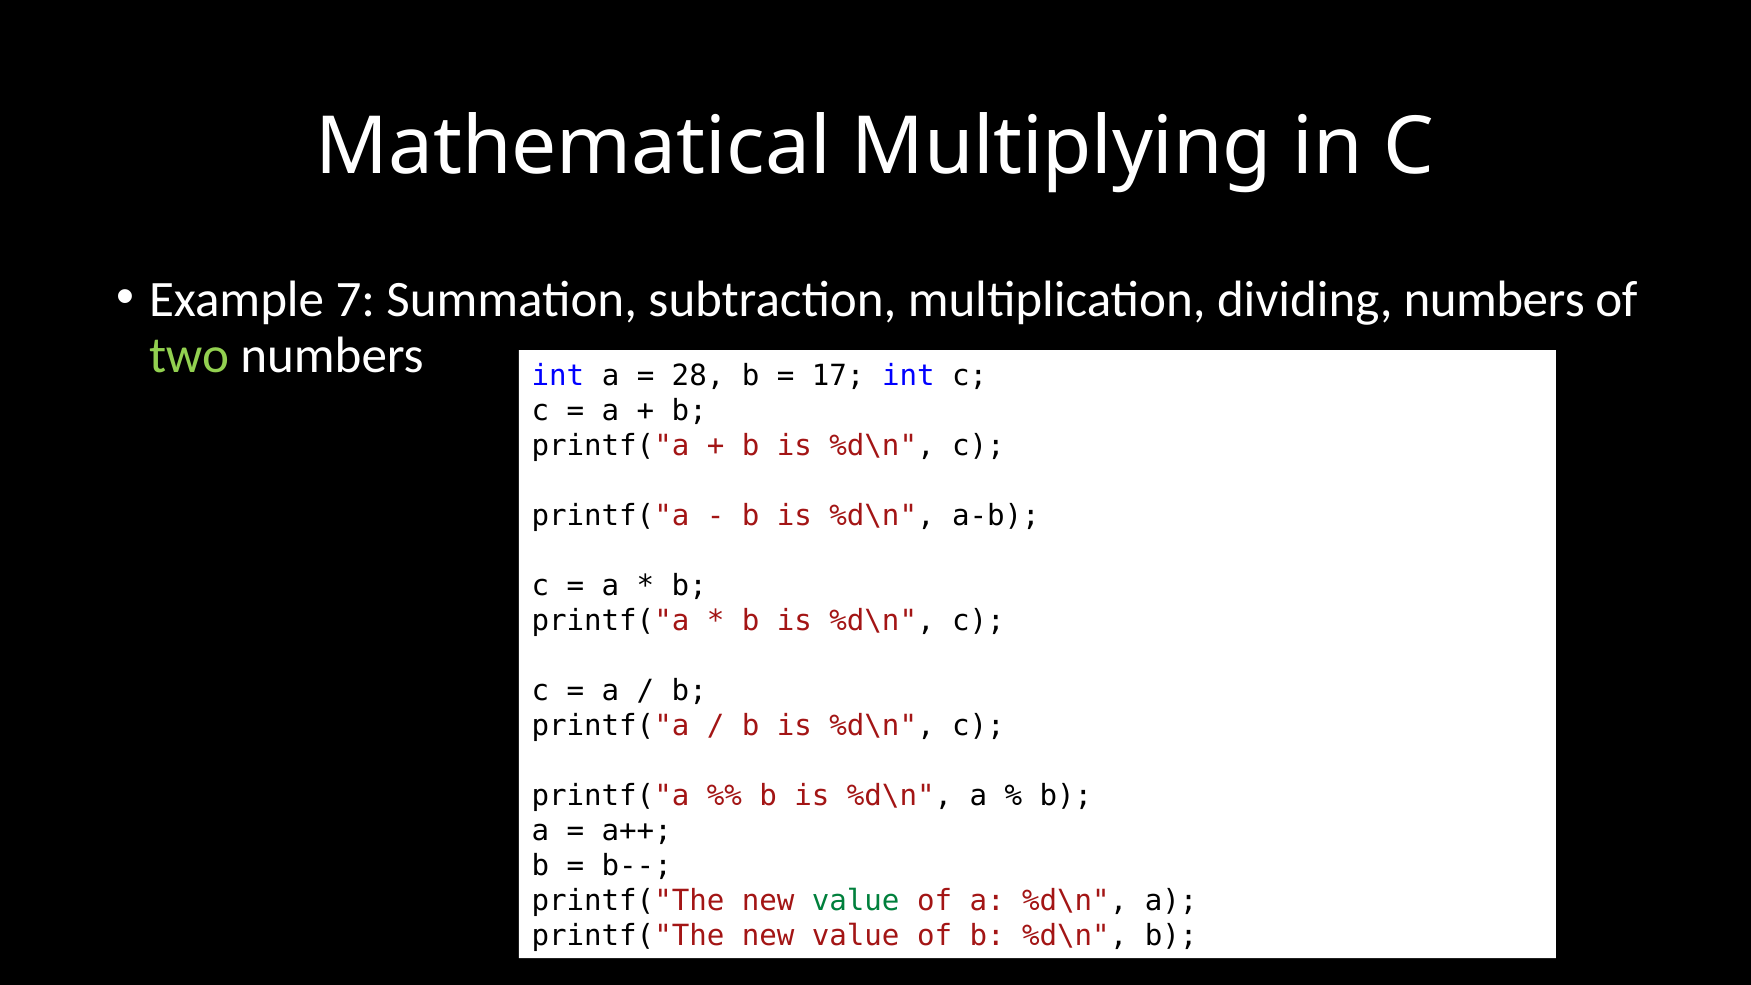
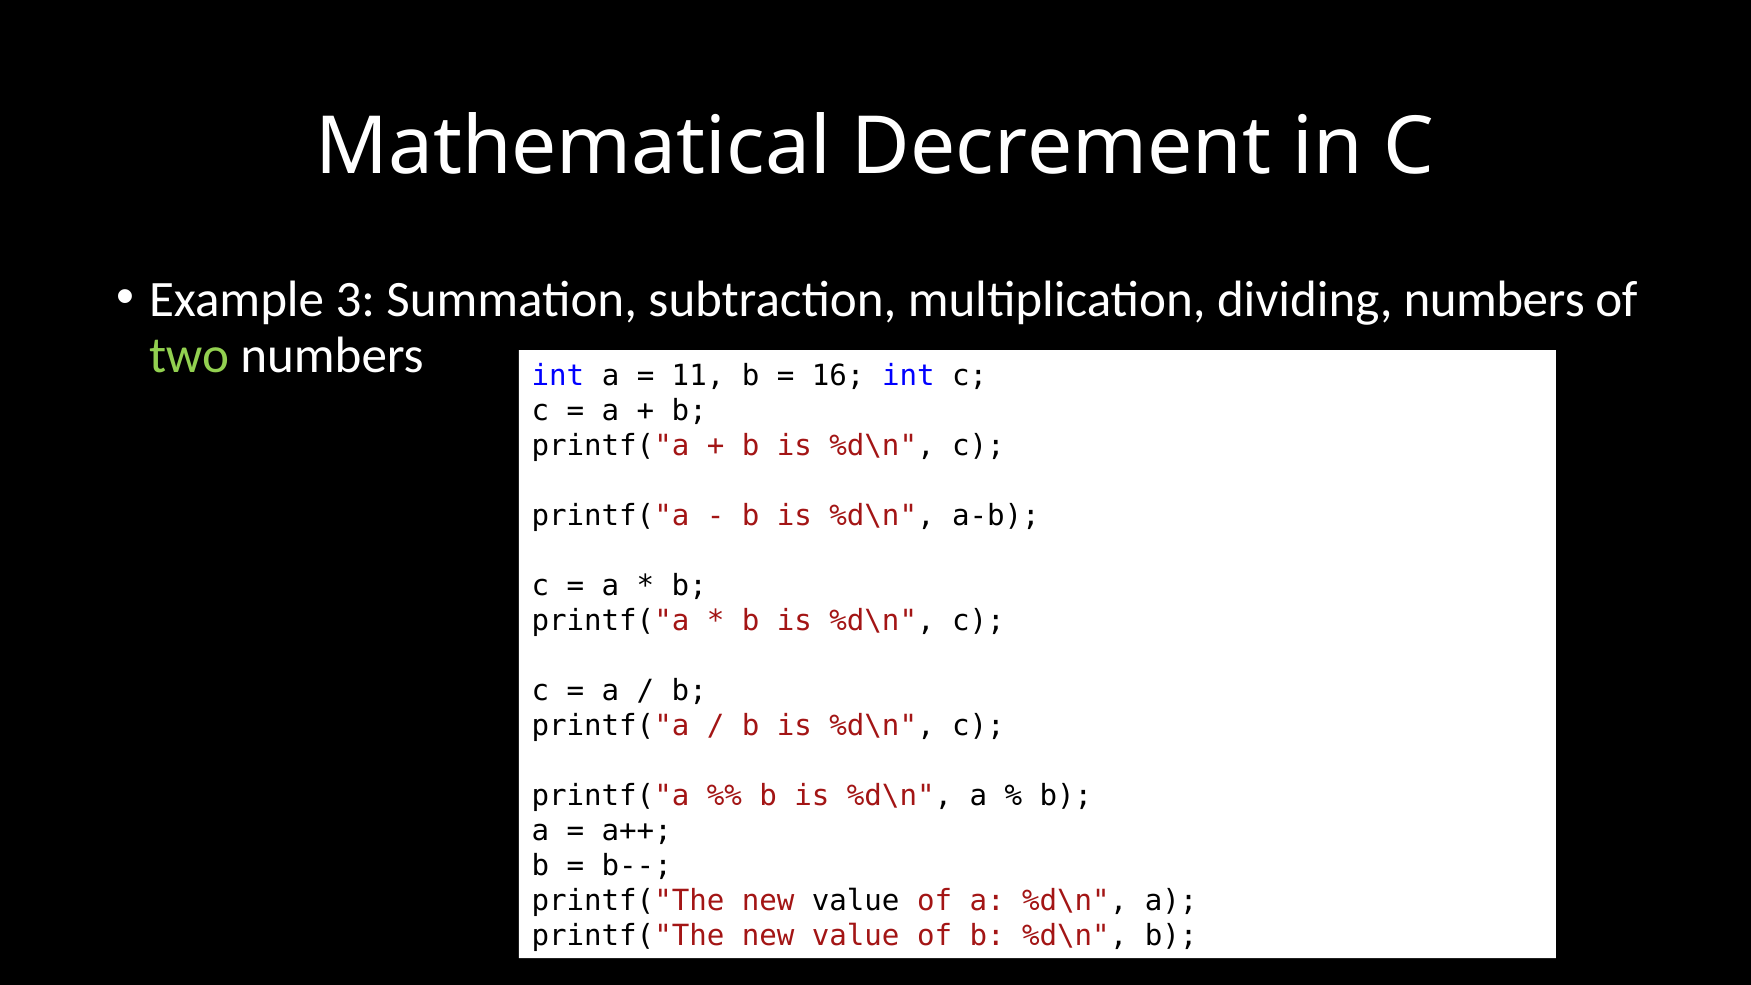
Multiplying: Multiplying -> Decrement (1062, 147)
7: 7 -> 3 (355, 299)
28: 28 -> 11 (698, 376)
17: 17 -> 16 (838, 376)
value colour: green -> black (856, 901)
